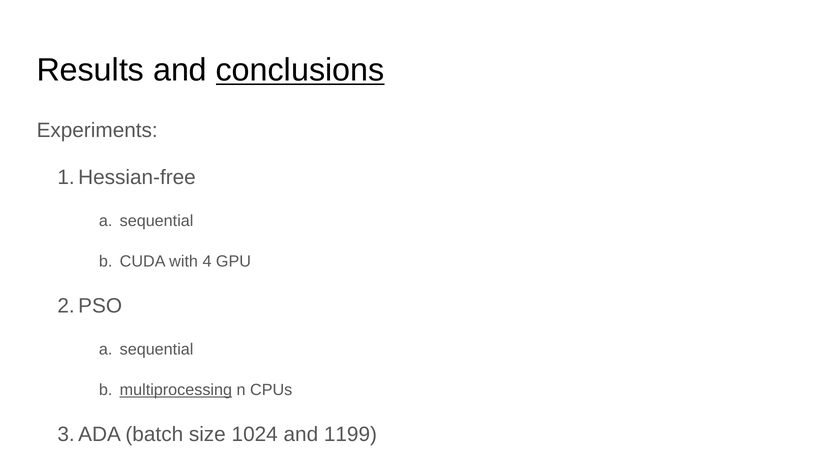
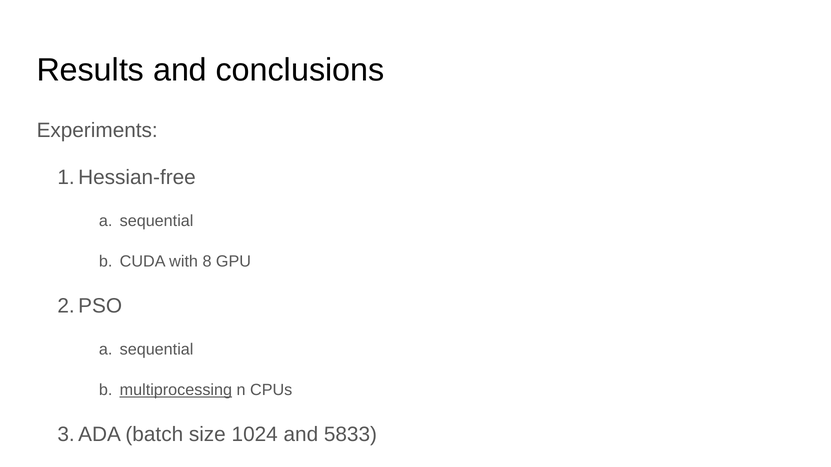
conclusions underline: present -> none (300, 70)
with 4: 4 -> 8 (207, 262)
1199: 1199 -> 5833 (350, 435)
